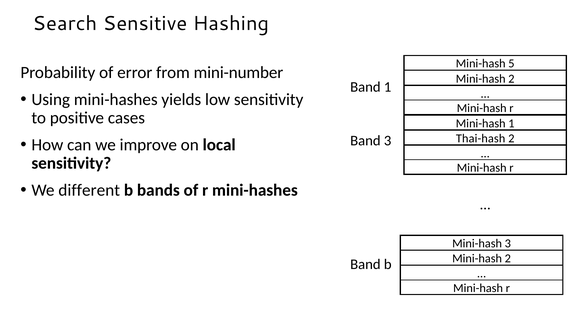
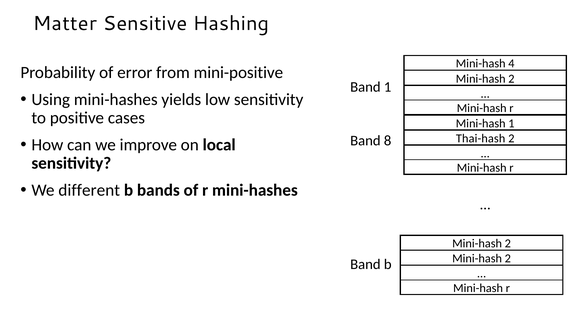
Search: Search -> Matter (65, 24)
5: 5 -> 4 (511, 64)
mini-number: mini-number -> mini-positive (238, 72)
Band 3: 3 -> 8 (388, 141)
3: 3 -> 2 (508, 244)
